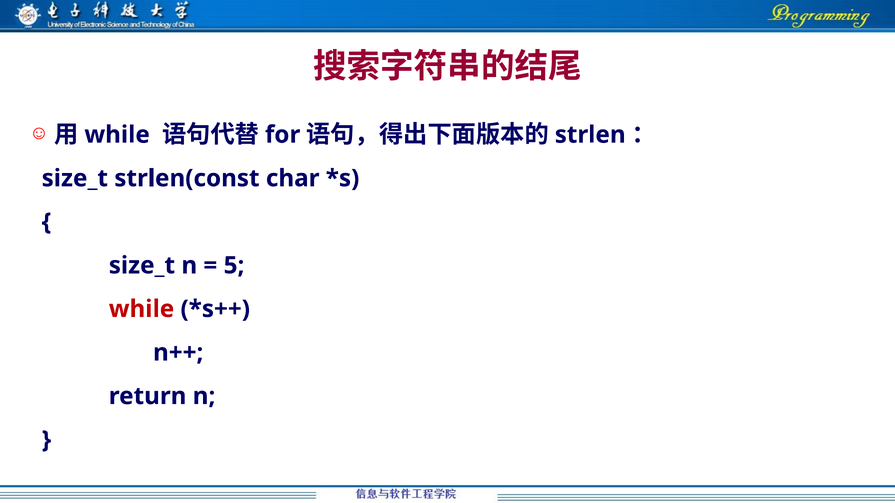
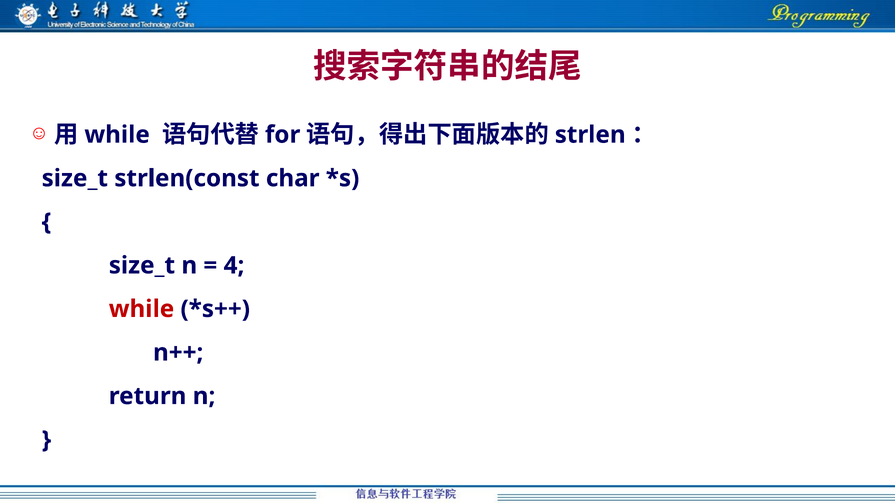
5: 5 -> 4 (234, 266)
